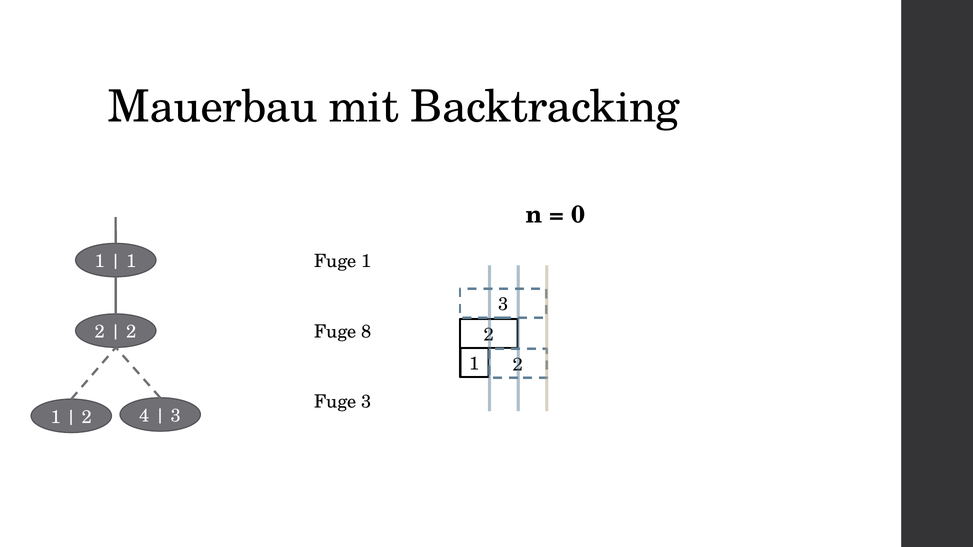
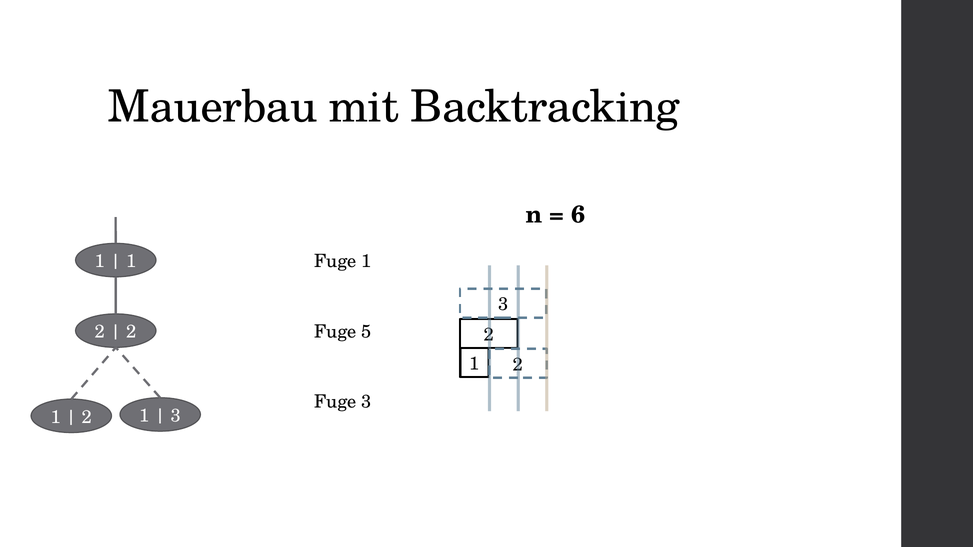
0: 0 -> 6 (578, 215)
8: 8 -> 5 (367, 332)
2 4: 4 -> 1 (144, 416)
